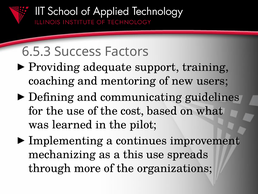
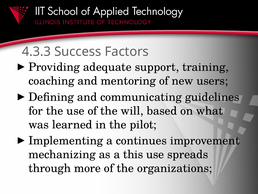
6.5.3: 6.5.3 -> 4.3.3 (36, 51)
cost: cost -> will (132, 111)
